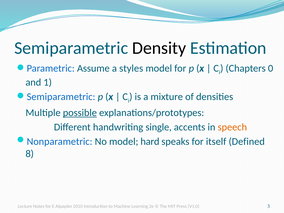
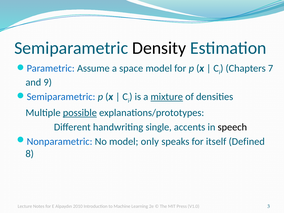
styles: styles -> space (131, 68)
0: 0 -> 7 (271, 68)
1: 1 -> 9 (48, 82)
mixture underline: none -> present (167, 97)
speech colour: orange -> black (232, 127)
hard: hard -> only (150, 141)
